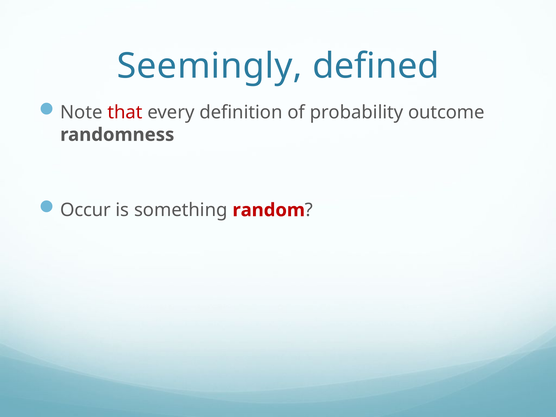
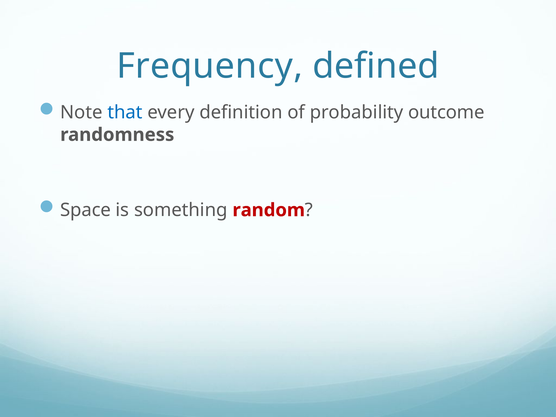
Seemingly: Seemingly -> Frequency (210, 66)
that colour: red -> blue (125, 113)
Occur: Occur -> Space (86, 210)
